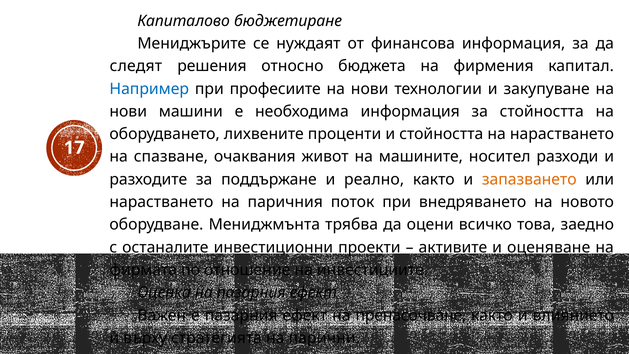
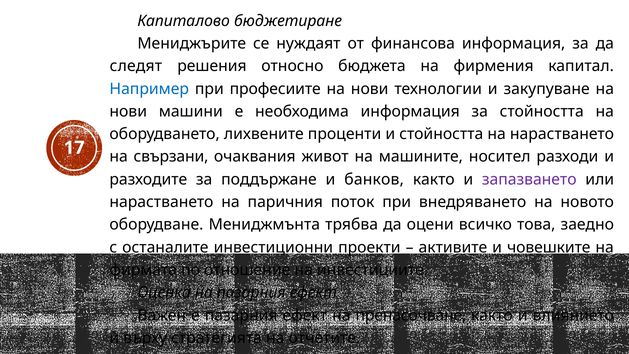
спазване: спазване -> свързани (171, 157)
реално: реално -> банков (374, 179)
запазването colour: orange -> purple (529, 179)
оценяване: оценяване -> човешките (549, 247)
парични: парични -> отчетите (324, 338)
